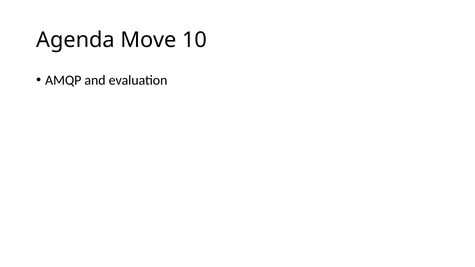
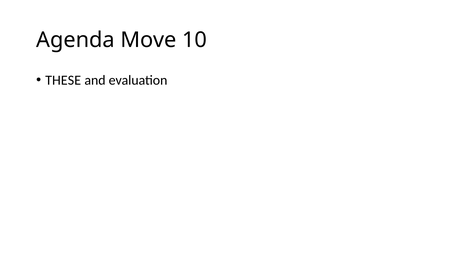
AMQP: AMQP -> THESE (63, 80)
